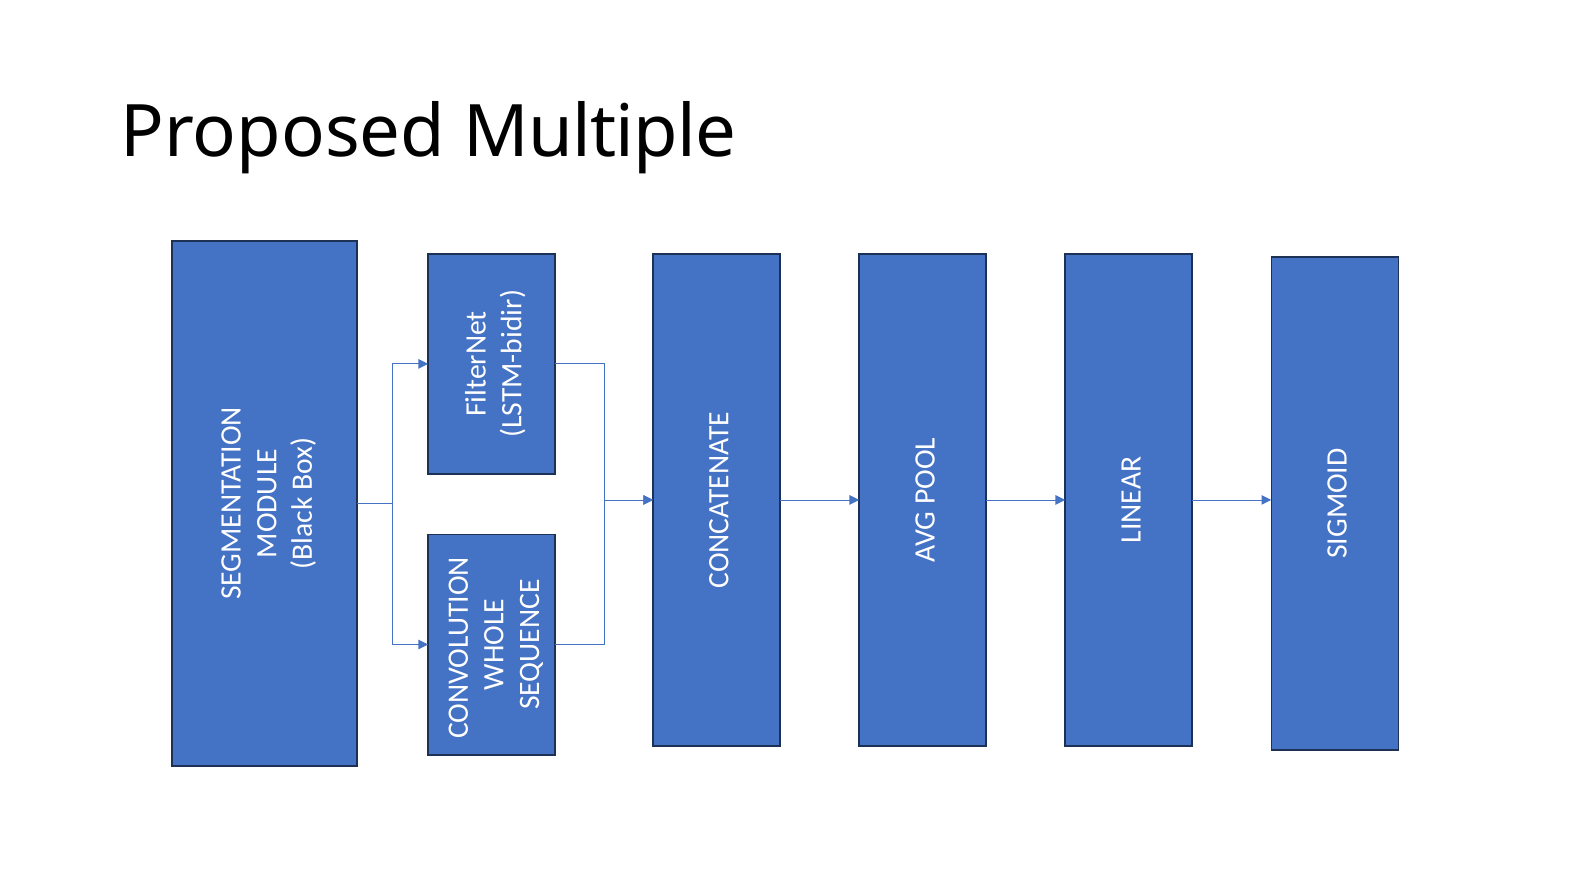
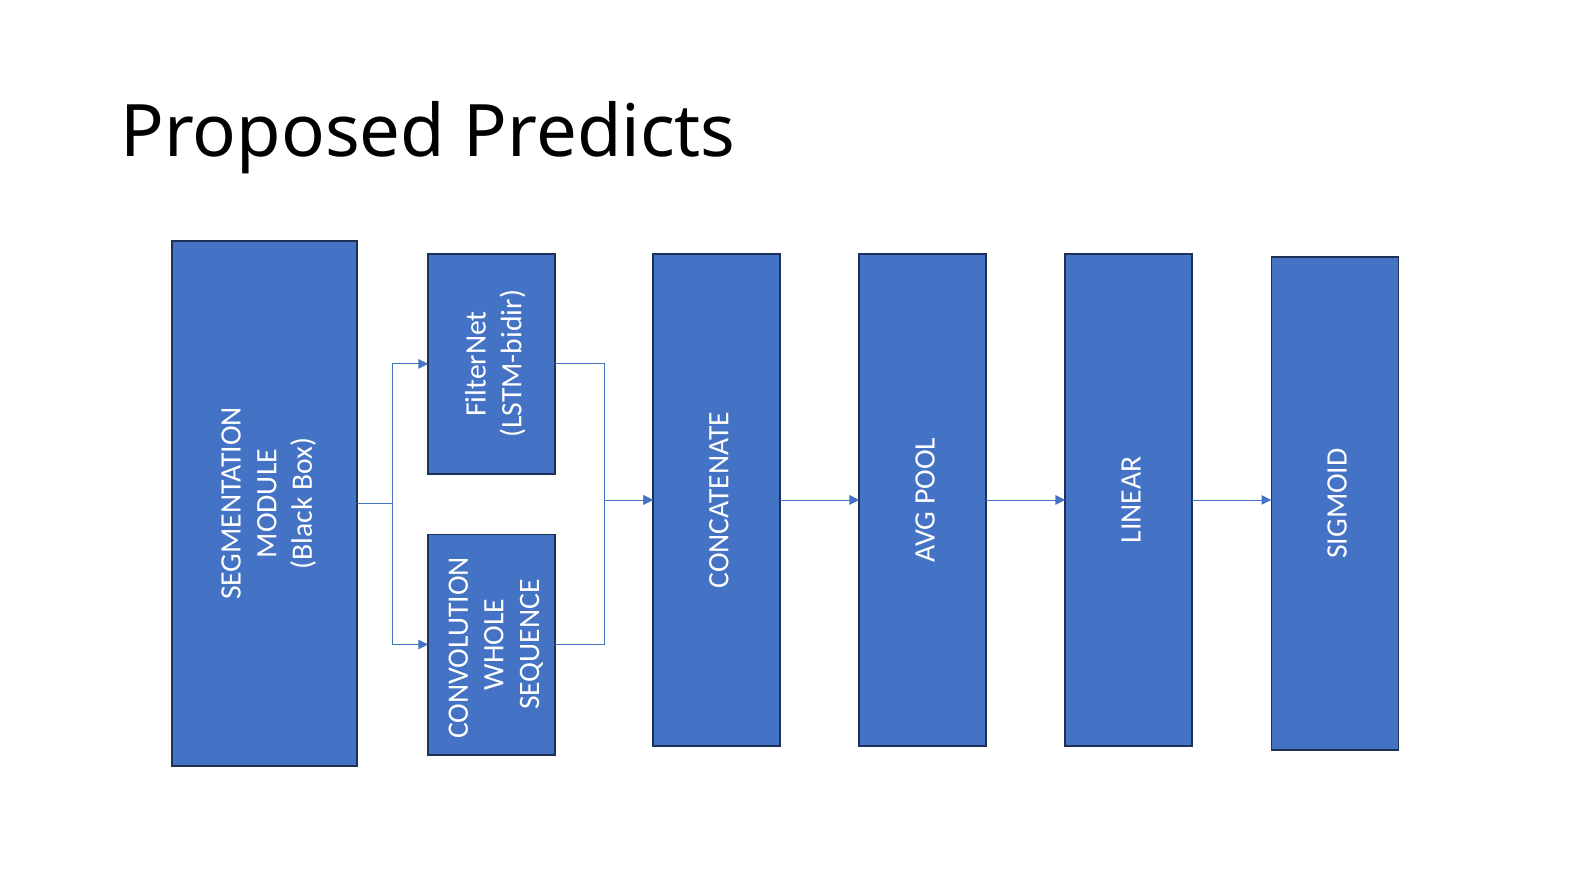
Multiple: Multiple -> Predicts (599, 133)
